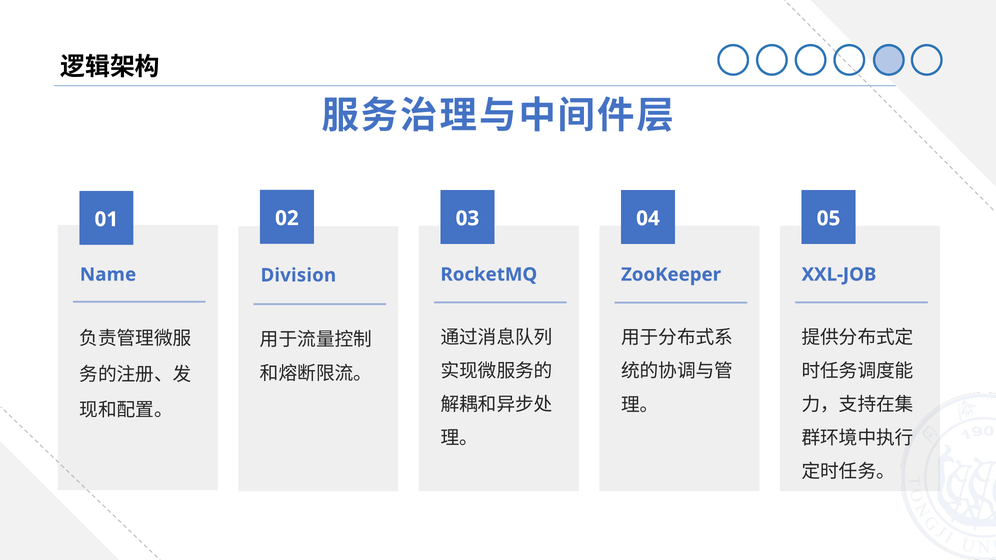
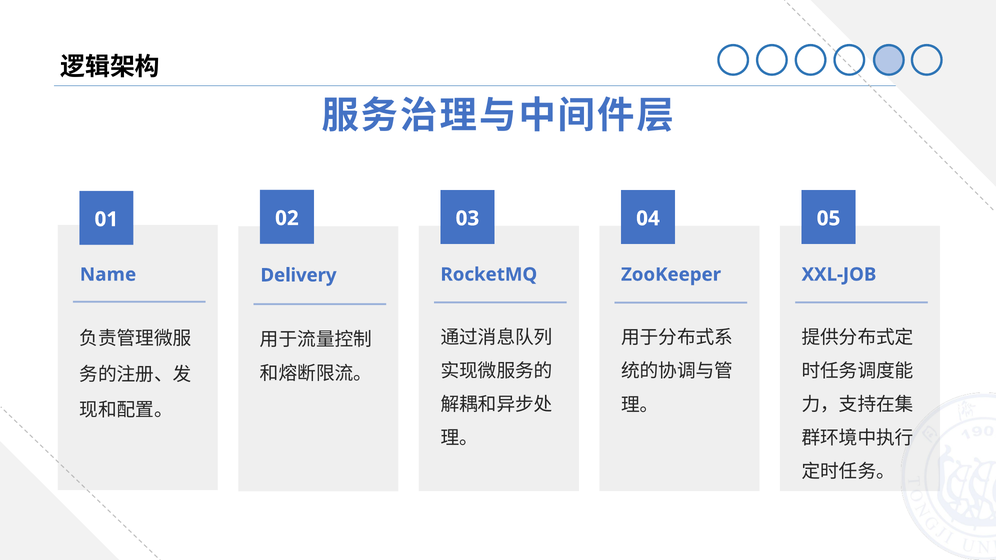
Division: Division -> Delivery (298, 275)
